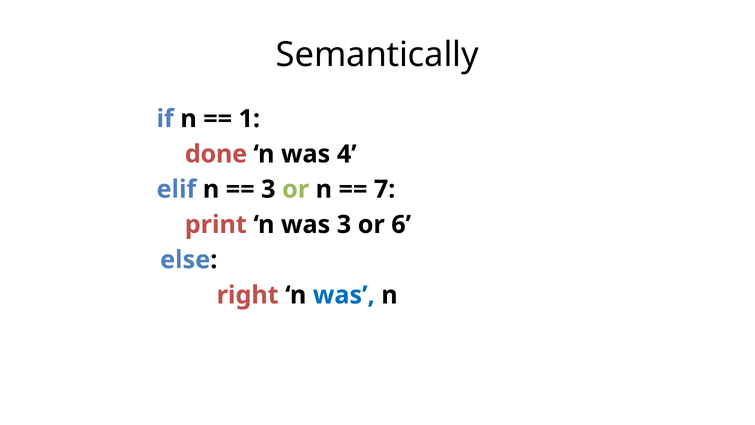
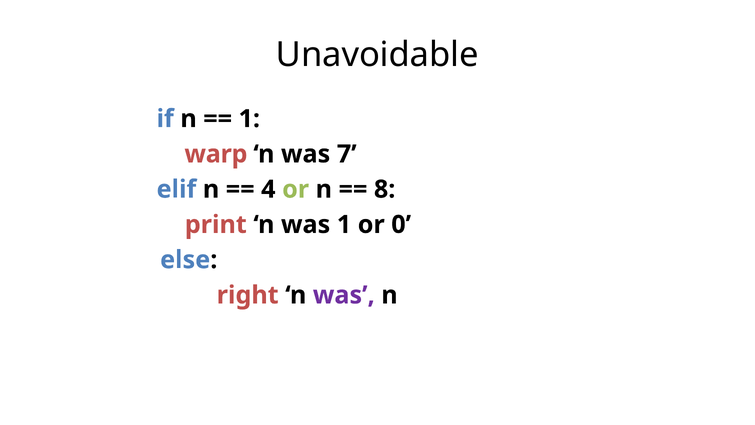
Semantically: Semantically -> Unavoidable (377, 55)
done: done -> warp (216, 154)
4: 4 -> 7 (347, 154)
3: 3 -> 4 (268, 189)
7: 7 -> 8 (385, 189)
was 3: 3 -> 1 (344, 224)
6: 6 -> 0 (401, 224)
was colour: blue -> purple (344, 295)
